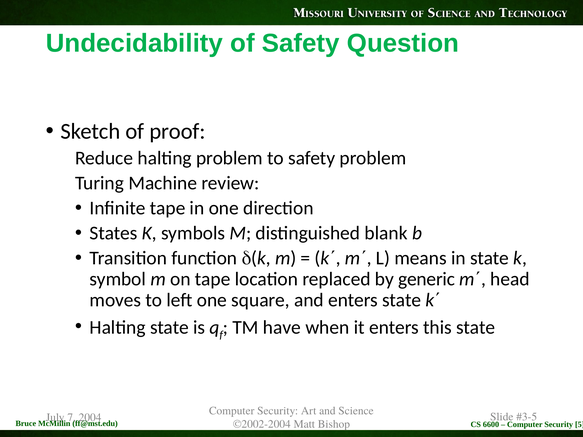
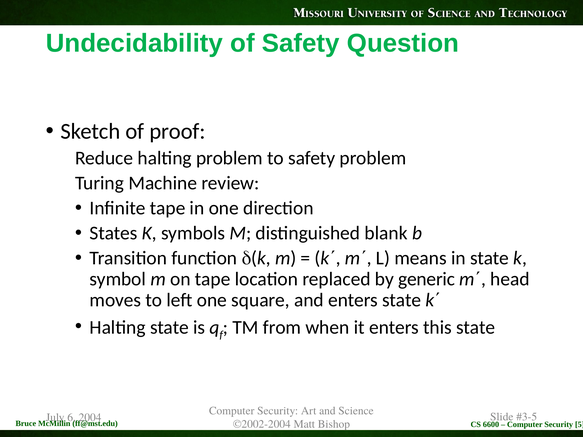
have: have -> from (282, 328)
7: 7 -> 6 (72, 418)
